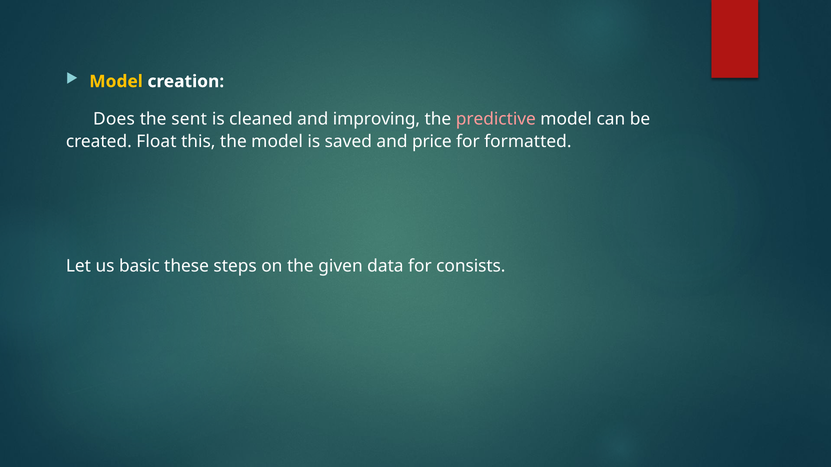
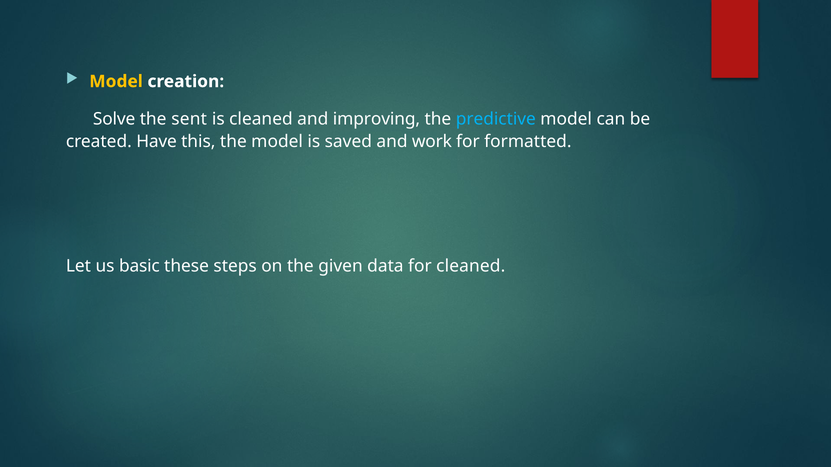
Does: Does -> Solve (114, 119)
predictive colour: pink -> light blue (496, 119)
Float: Float -> Have (157, 142)
price: price -> work (432, 142)
for consists: consists -> cleaned (471, 266)
